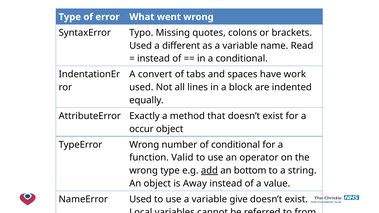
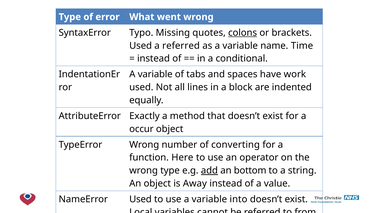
colons underline: none -> present (243, 33)
a different: different -> referred (181, 46)
Read: Read -> Time (302, 46)
convert: convert -> variable (155, 74)
of conditional: conditional -> converting (236, 145)
Valid: Valid -> Here (182, 158)
give: give -> into (238, 199)
